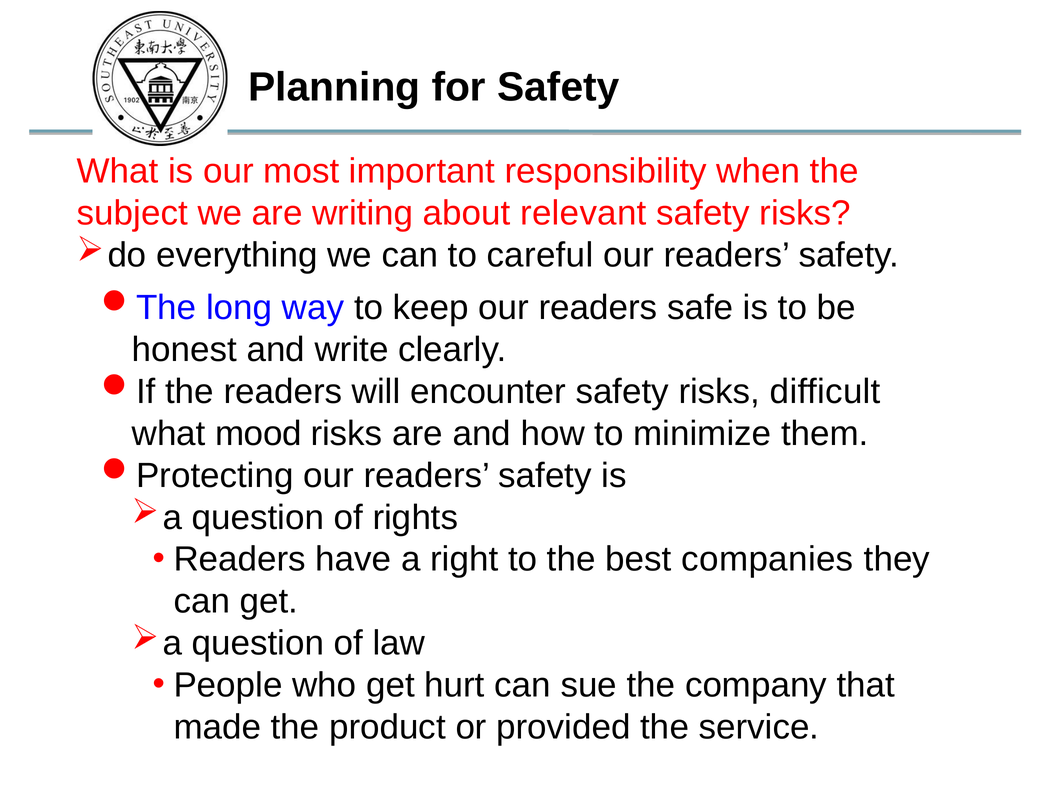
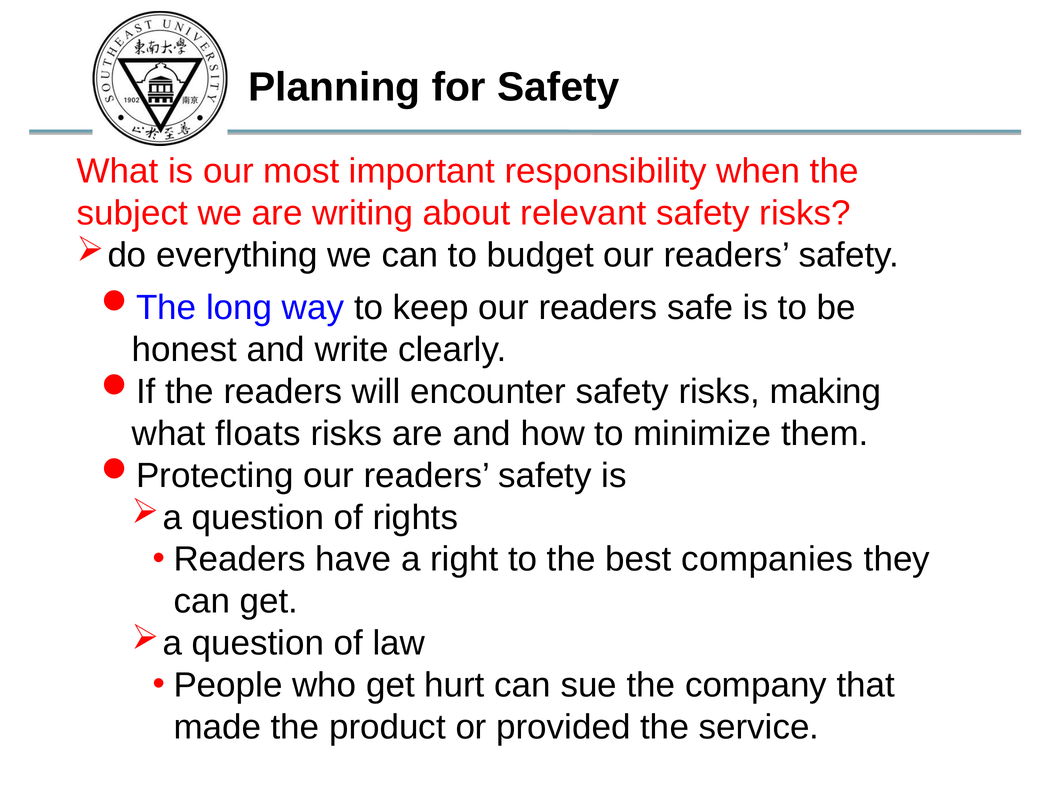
careful: careful -> budget (540, 255)
difficult: difficult -> making (825, 392)
mood: mood -> floats (258, 434)
